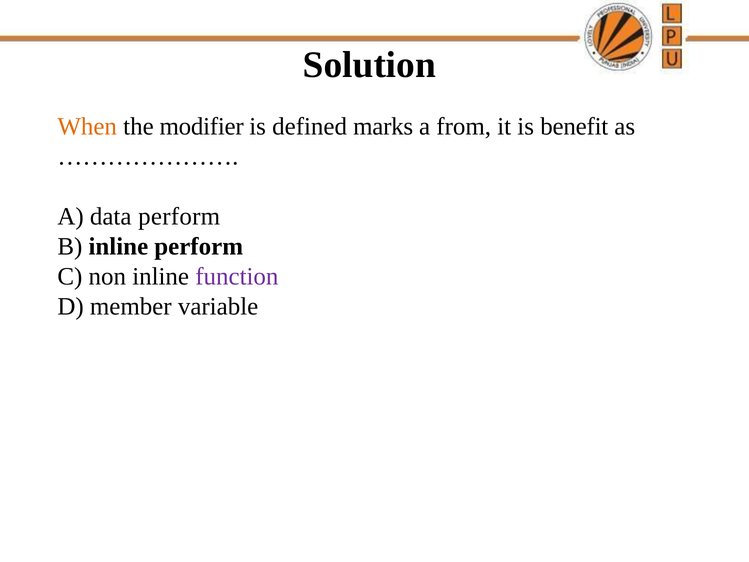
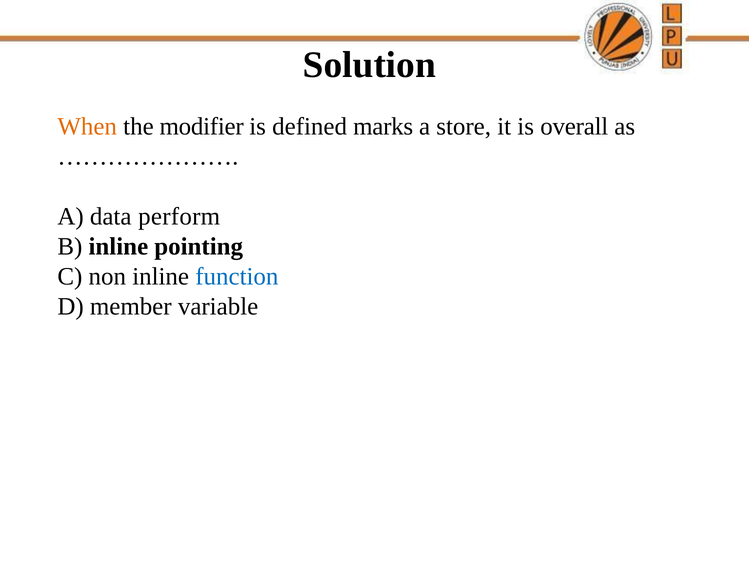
from: from -> store (464, 127)
benefit: benefit -> overall (574, 127)
inline perform: perform -> pointing (199, 246)
function colour: purple -> blue (237, 276)
